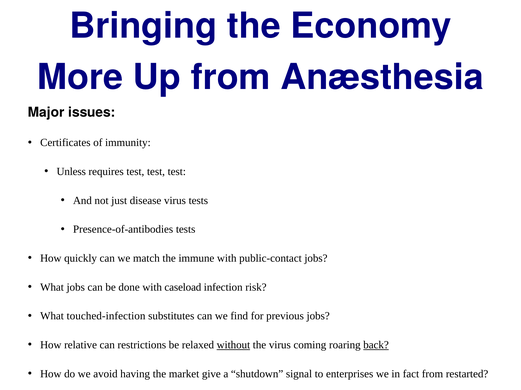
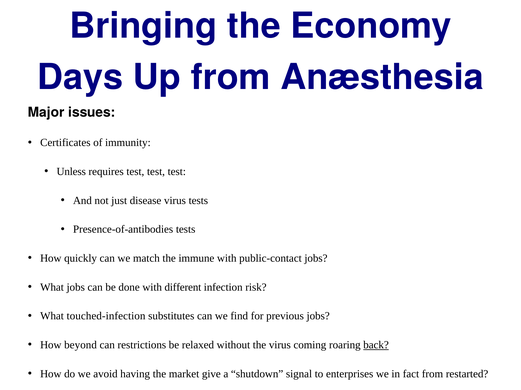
More: More -> Days (80, 78)
with caseload: caseload -> different (183, 288)
How relative: relative -> beyond (81, 346)
without underline: present -> none (233, 346)
